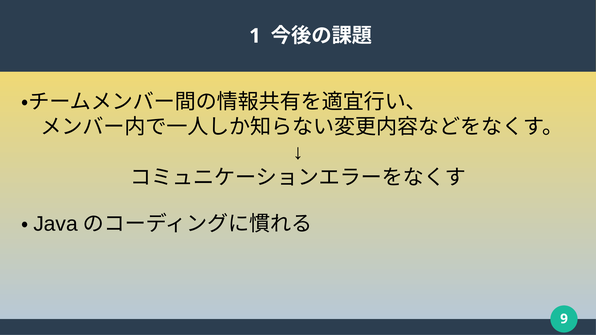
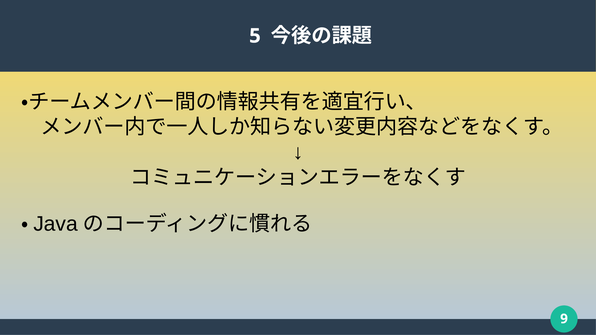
1: 1 -> 5 (255, 36)
